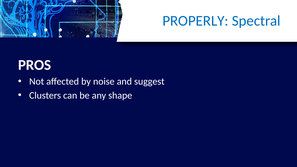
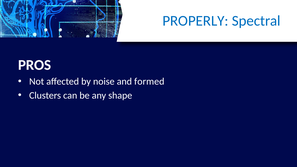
suggest: suggest -> formed (149, 82)
